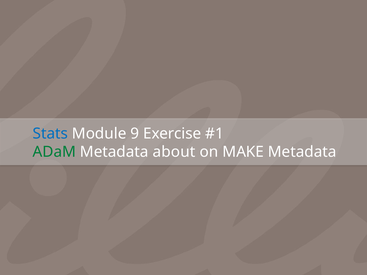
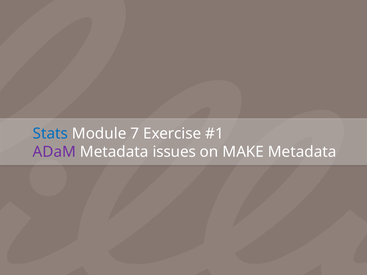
9: 9 -> 7 (135, 134)
ADaM colour: green -> purple (54, 152)
about: about -> issues (174, 152)
